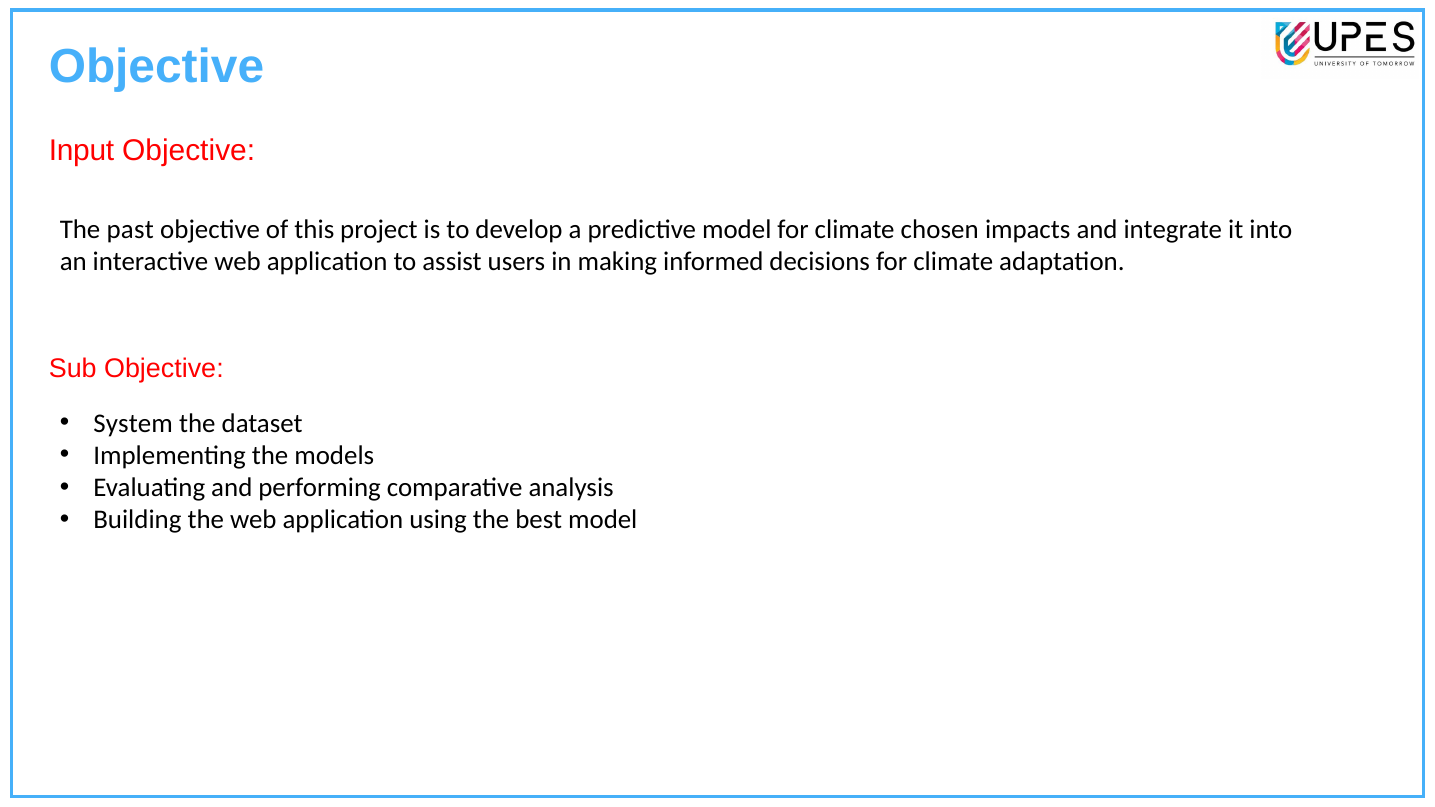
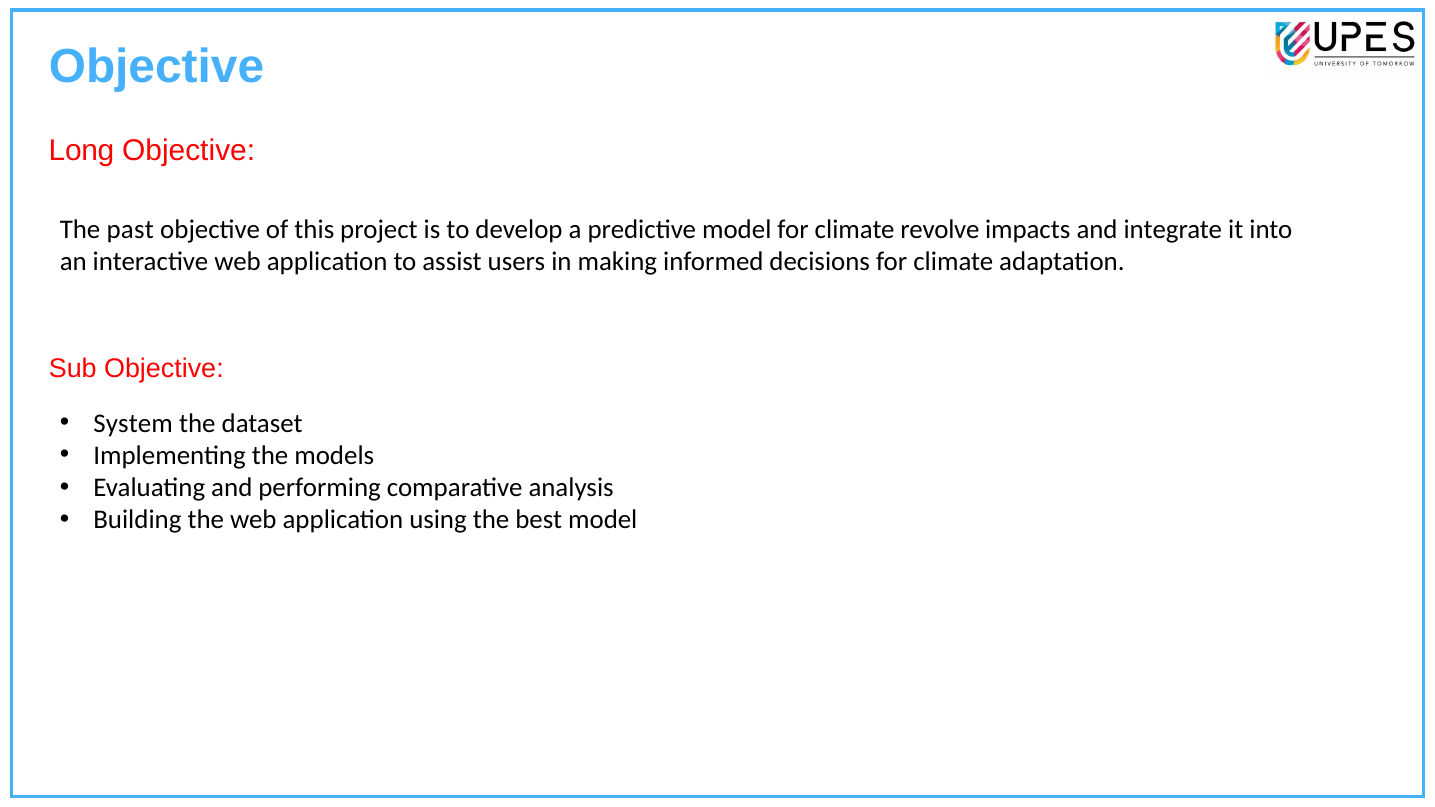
Input: Input -> Long (82, 151)
chosen: chosen -> revolve (940, 230)
